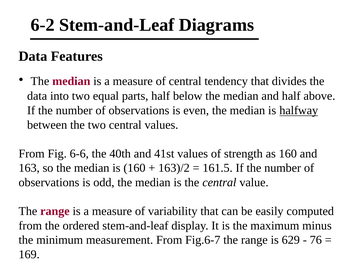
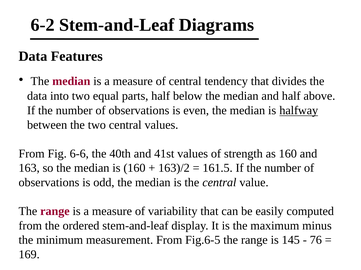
Fig.6-7: Fig.6-7 -> Fig.6-5 (203, 241)
629: 629 -> 145 (291, 241)
